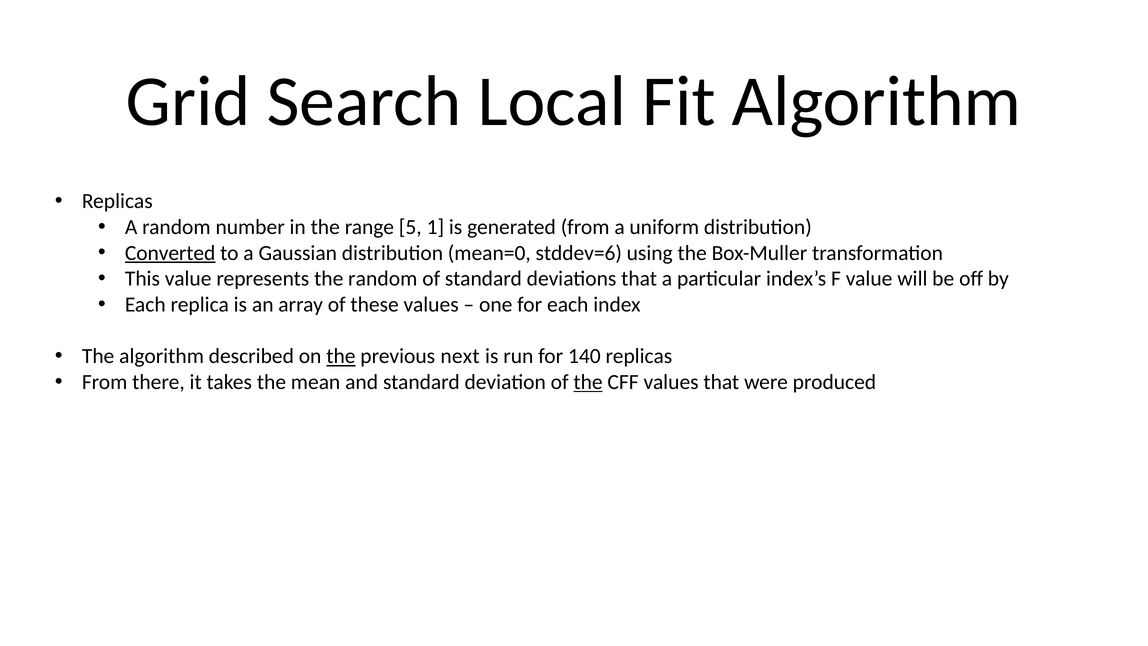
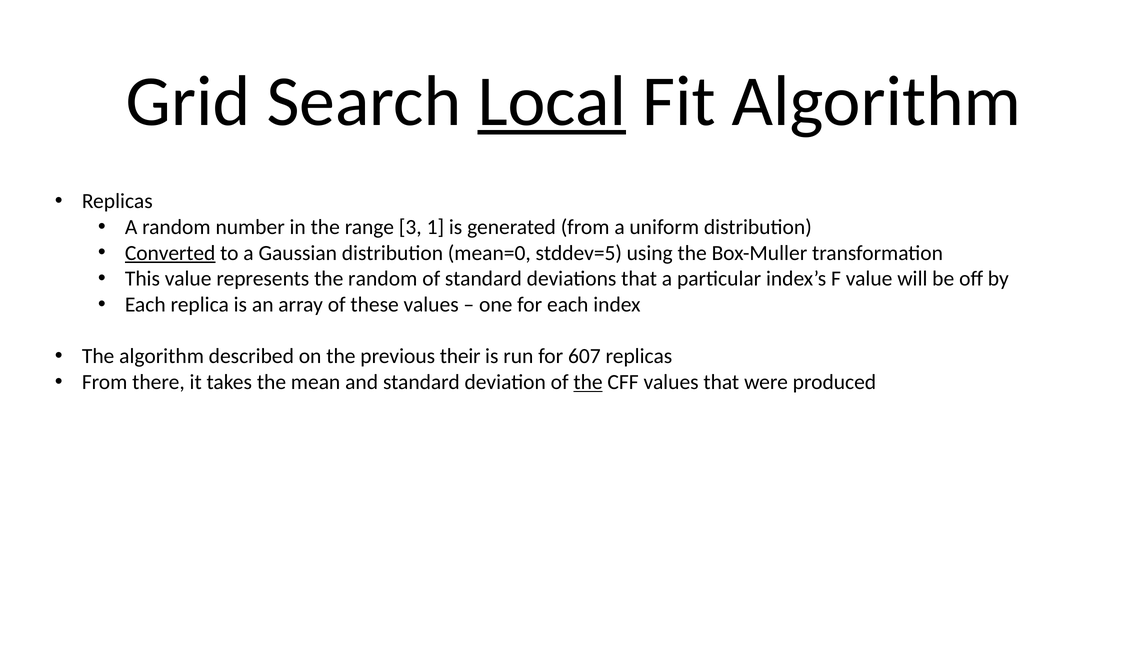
Local underline: none -> present (552, 101)
5: 5 -> 3 (410, 227)
stddev=6: stddev=6 -> stddev=5 (579, 253)
the underline: present -> none (341, 356)
next: next -> their (460, 356)
140: 140 -> 607 (584, 356)
